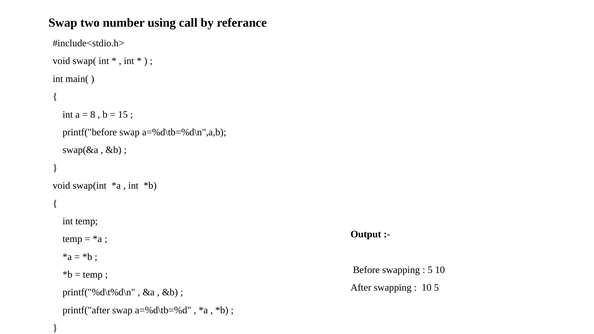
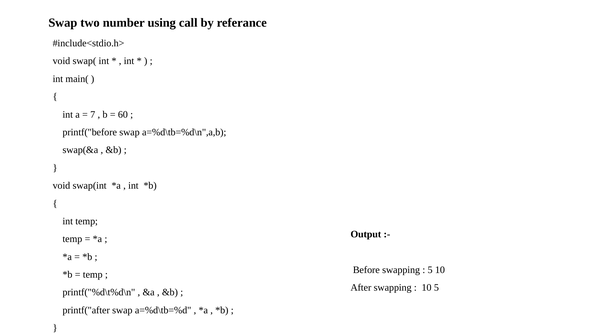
8: 8 -> 7 (93, 114)
15: 15 -> 60 (123, 114)
